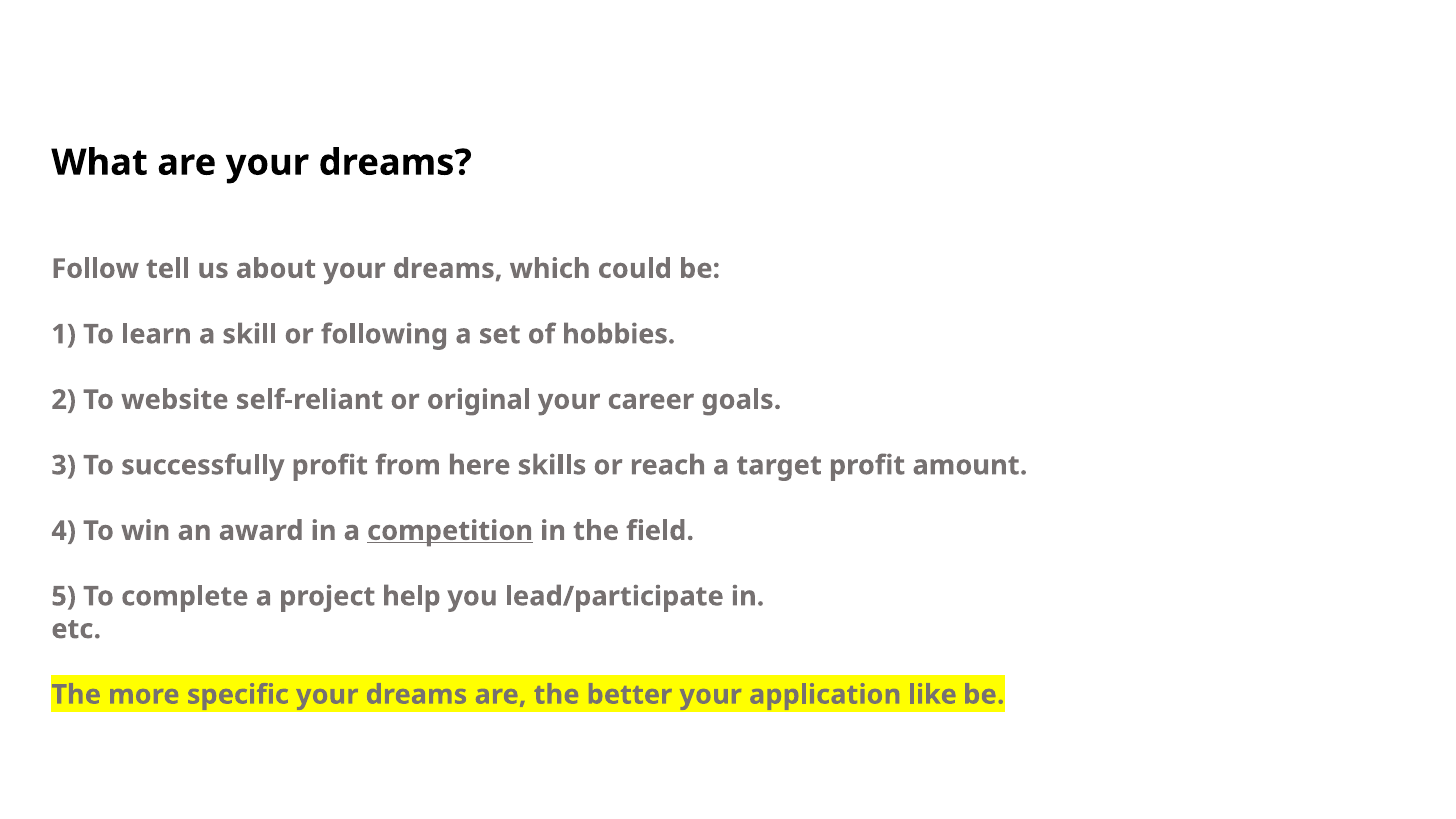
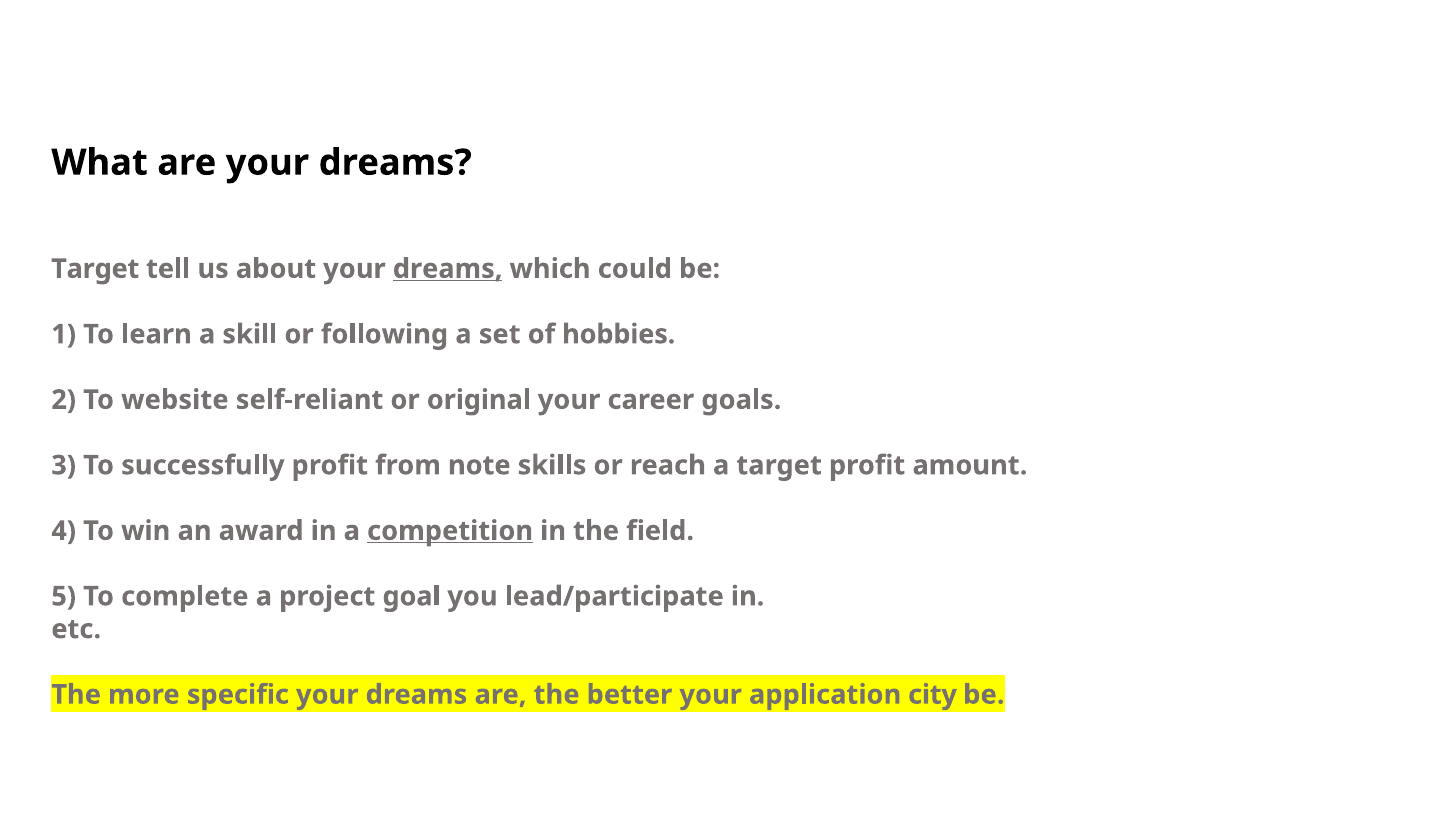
Follow: Follow -> Target (95, 269)
dreams underline: none -> present (448, 269)
here: here -> note (479, 465)
help: help -> goal (411, 596)
like: like -> city (933, 695)
